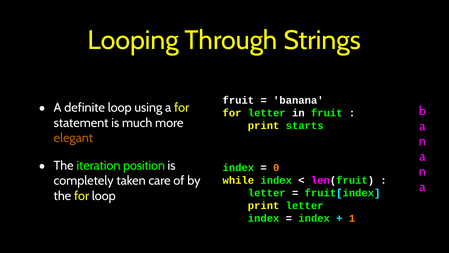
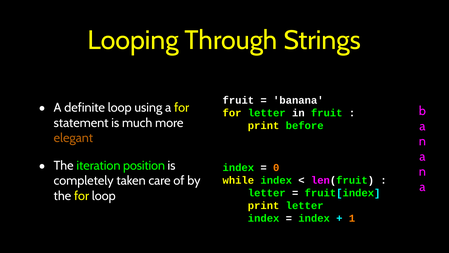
starts: starts -> before (305, 125)
